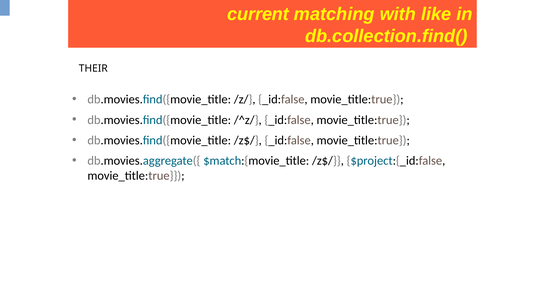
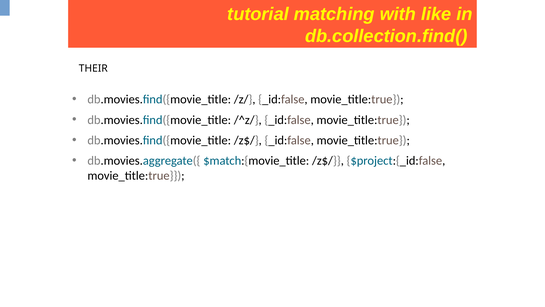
current: current -> tutorial (258, 14)
